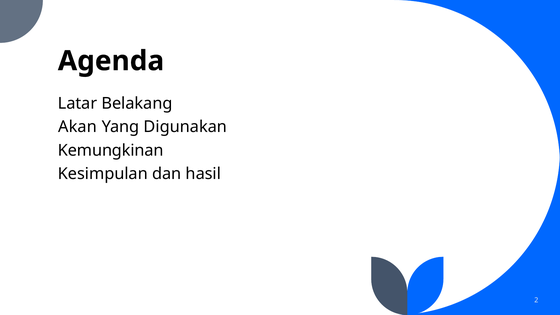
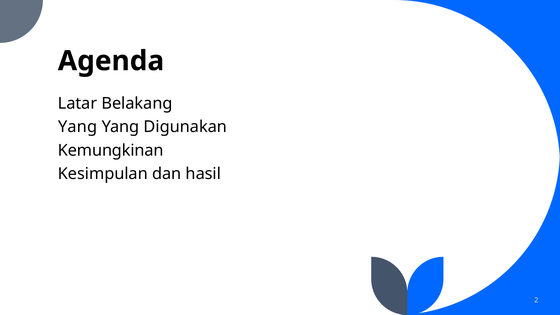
Akan: Akan -> Yang (78, 127)
